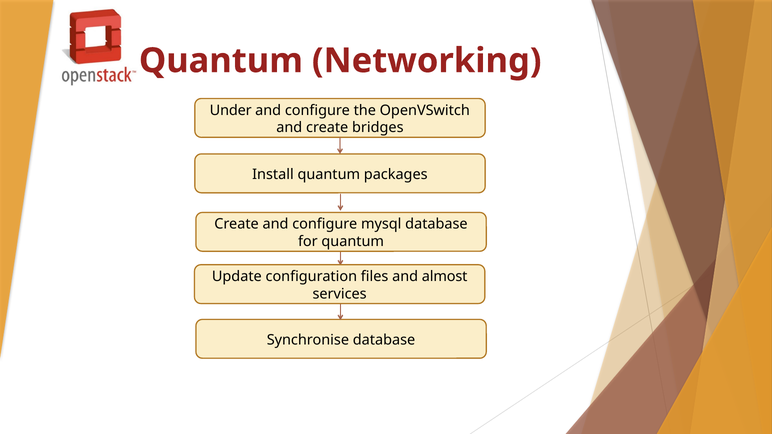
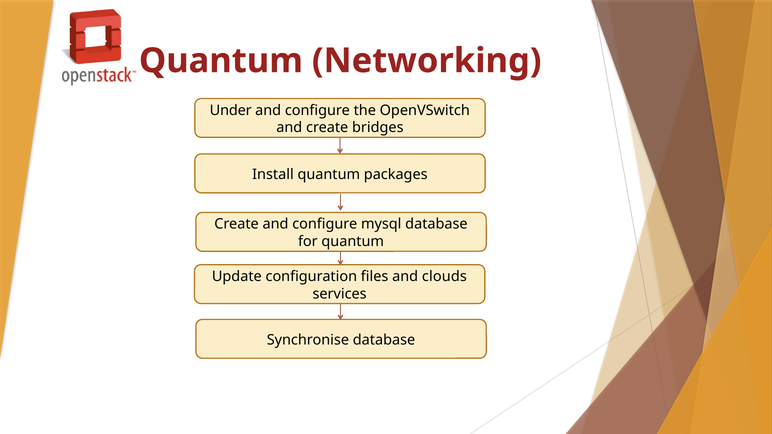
almost: almost -> clouds (444, 277)
